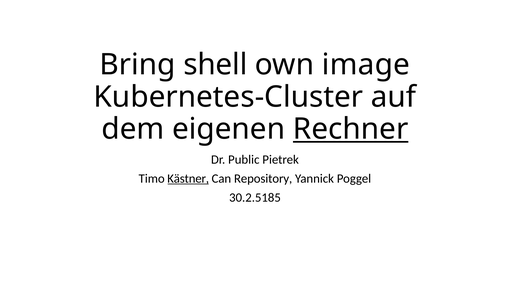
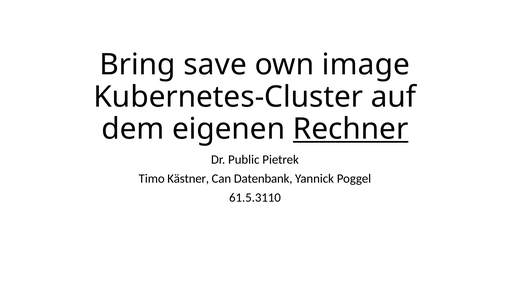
shell: shell -> save (215, 65)
Kästner underline: present -> none (188, 178)
Repository: Repository -> Datenbank (263, 178)
30.2.5185: 30.2.5185 -> 61.5.3110 (255, 198)
